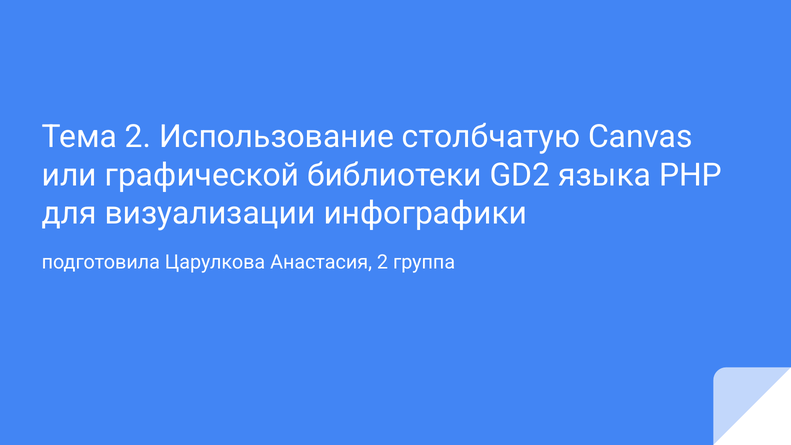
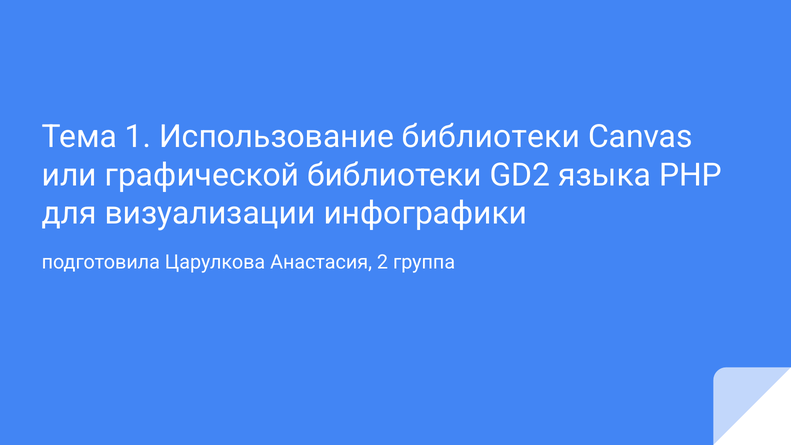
Тема 2: 2 -> 1 (138, 137)
Использование столбчатую: столбчатую -> библиотеки (491, 137)
